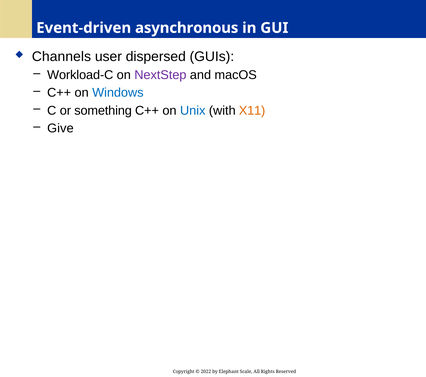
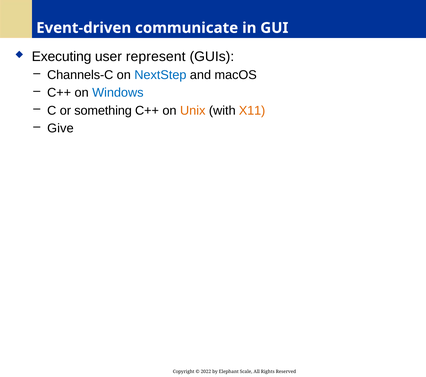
asynchronous: asynchronous -> communicate (187, 28)
Channels: Channels -> Executing (62, 57)
dispersed: dispersed -> represent (156, 57)
Workload-C: Workload-C -> Channels-C (80, 75)
NextStep colour: purple -> blue (160, 75)
Unix colour: blue -> orange (193, 111)
